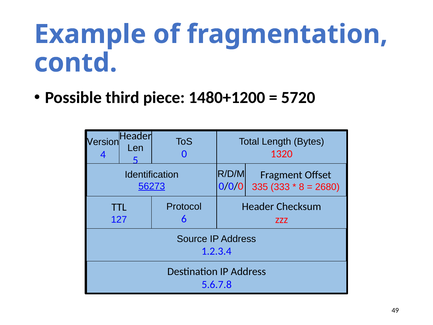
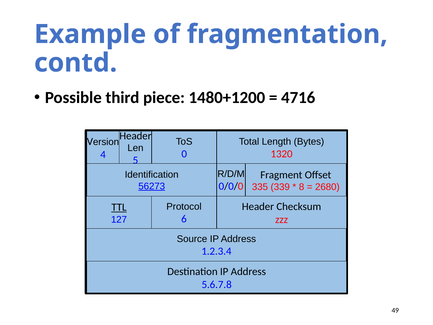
5720: 5720 -> 4716 (298, 98)
333: 333 -> 339 (280, 187)
TTL underline: none -> present (119, 207)
